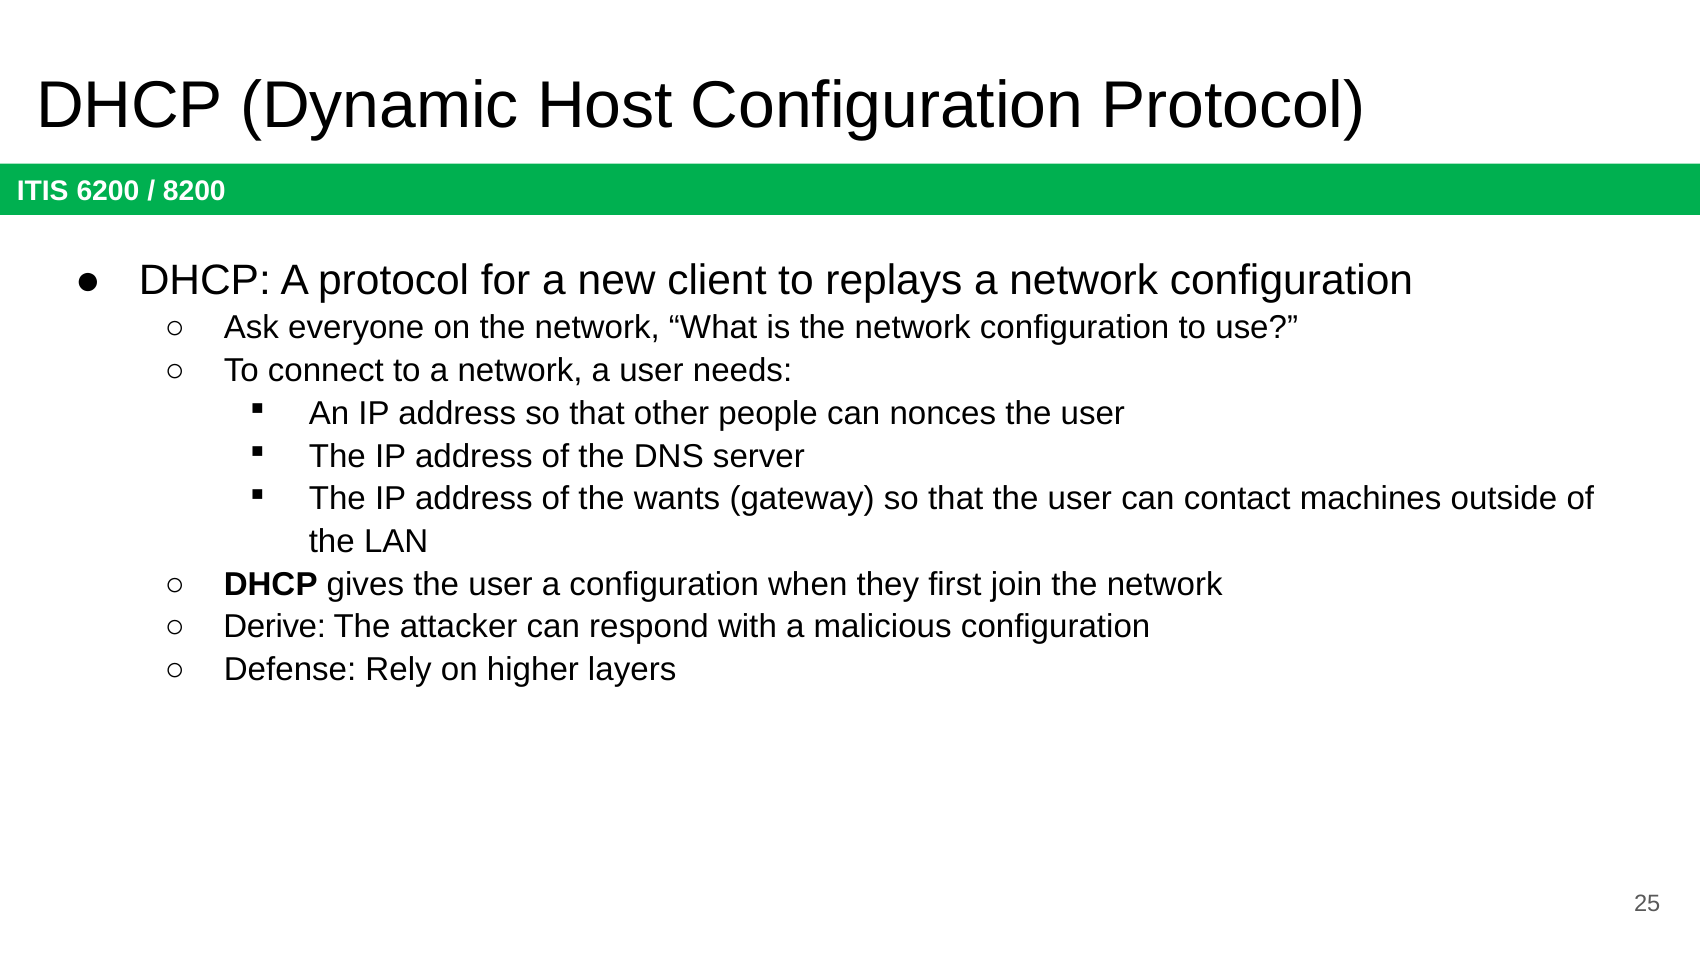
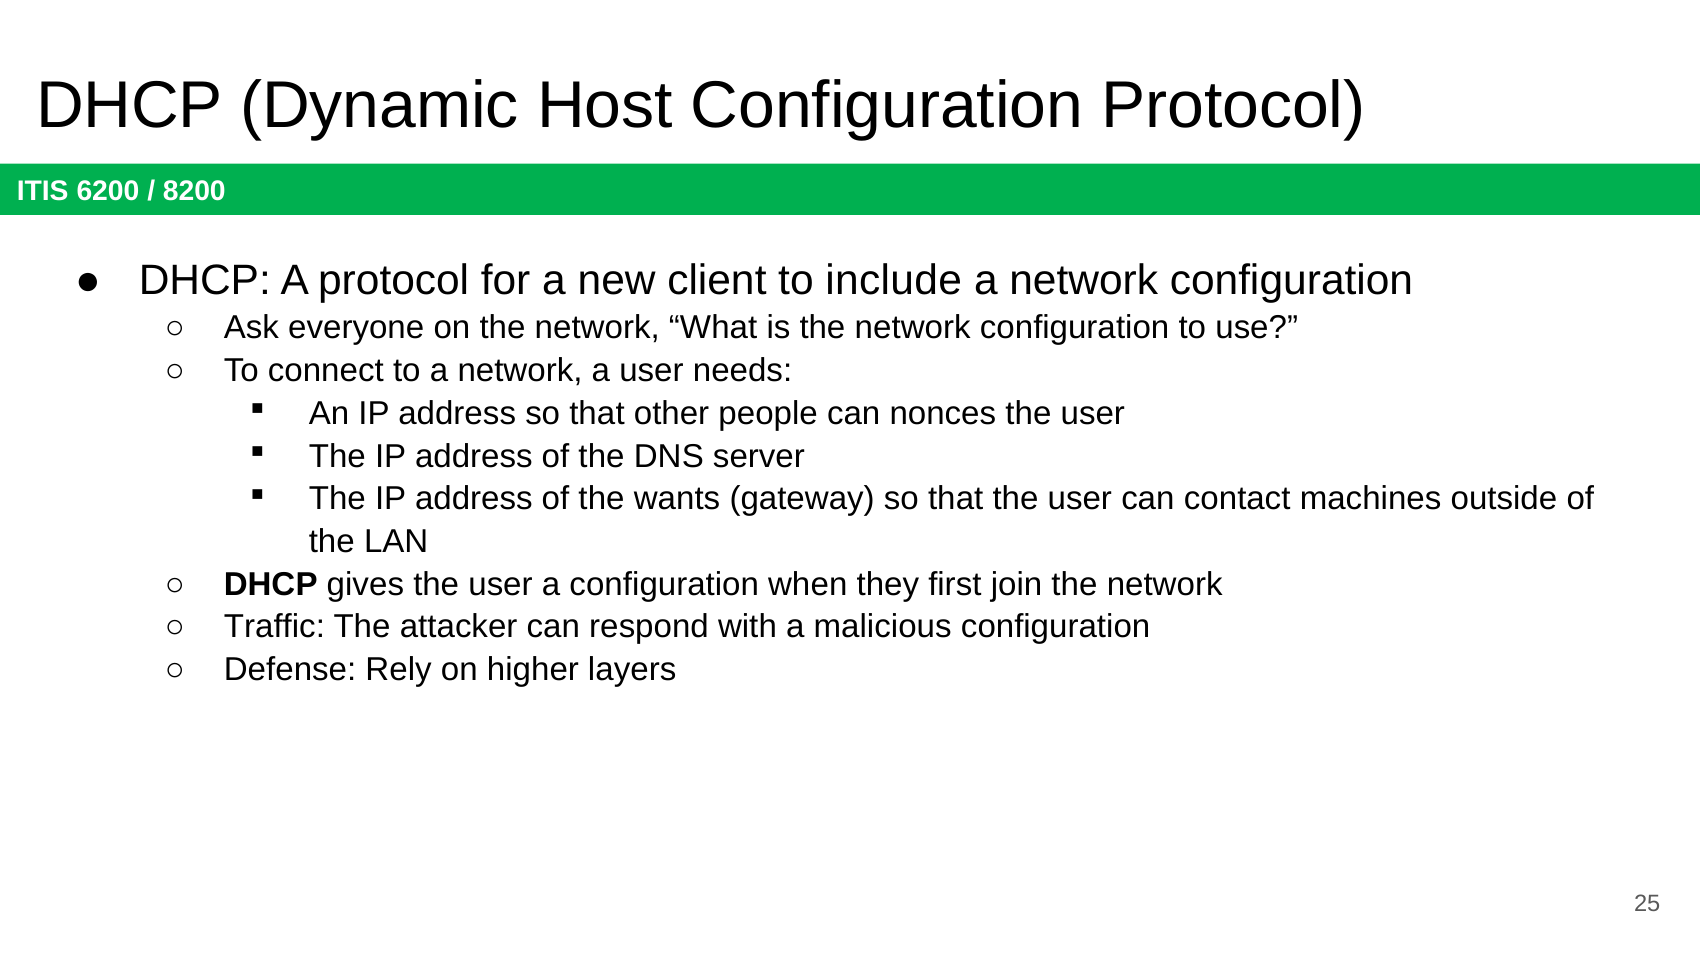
replays: replays -> include (894, 280)
Derive: Derive -> Traffic (274, 627)
